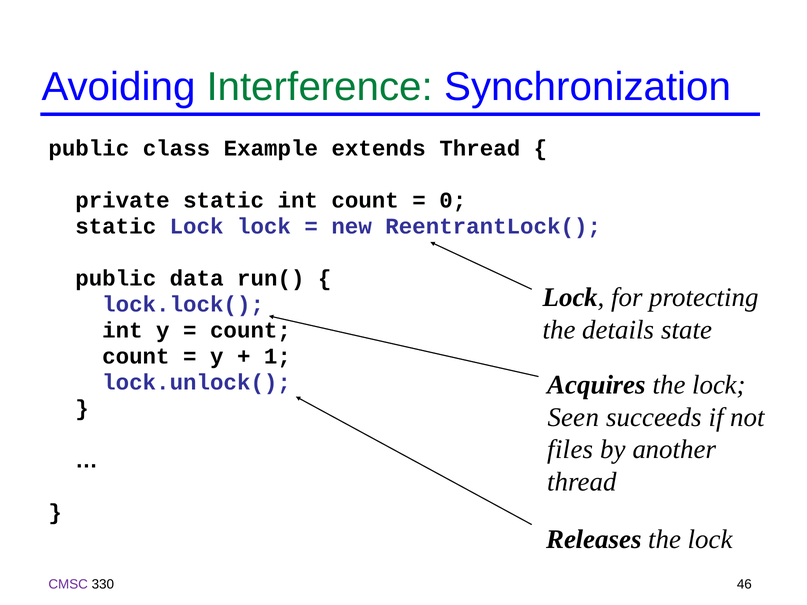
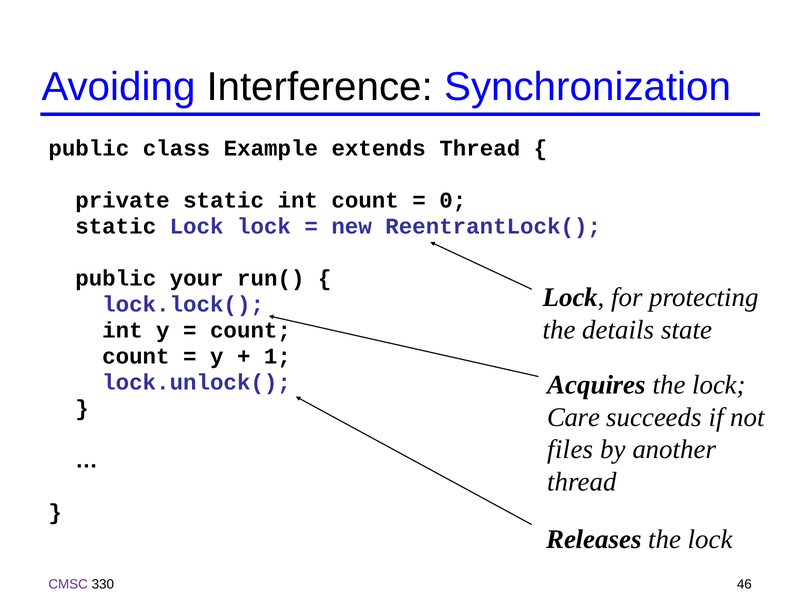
Interference colour: green -> black (320, 87)
data: data -> your (197, 278)
Seen: Seen -> Care (574, 417)
